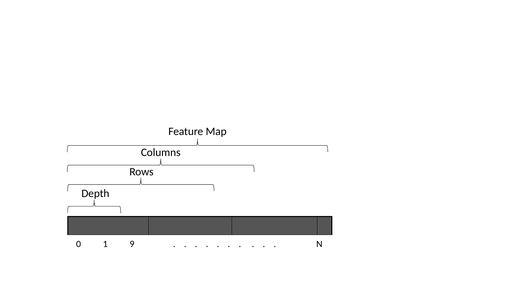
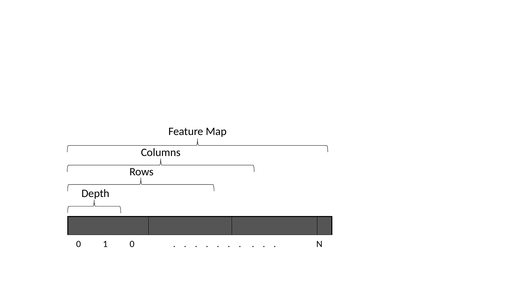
1 9: 9 -> 0 (132, 244)
